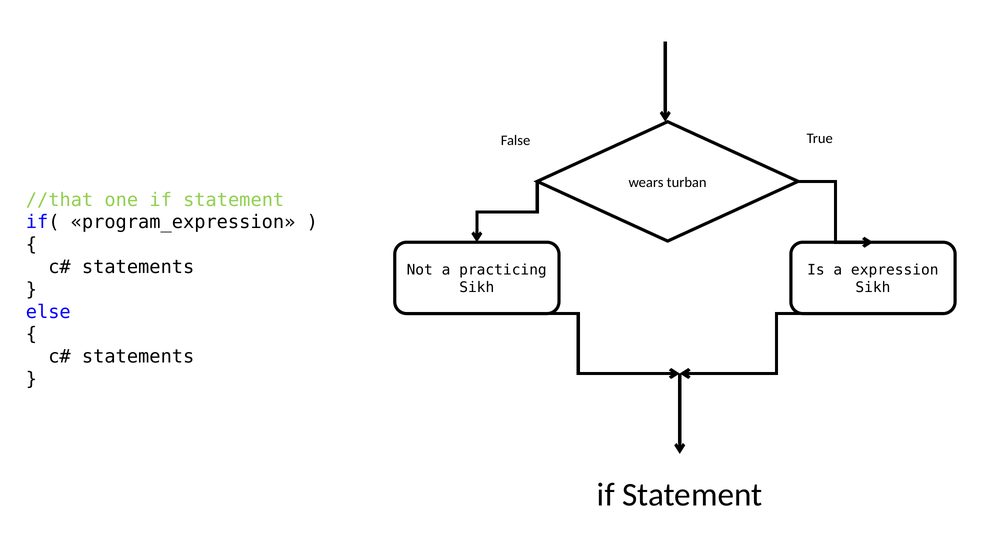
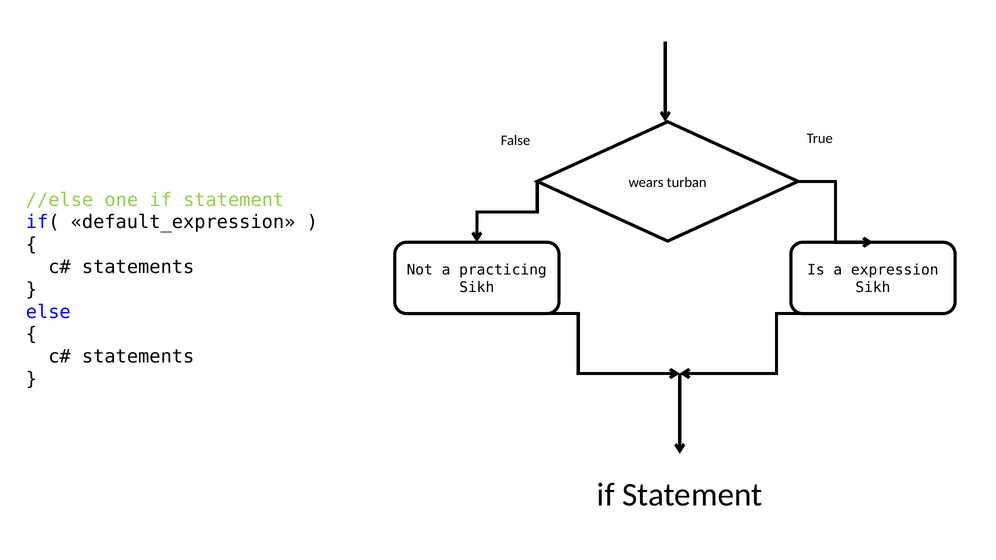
//that: //that -> //else (60, 200)
program_expression: program_expression -> default_expression (183, 222)
